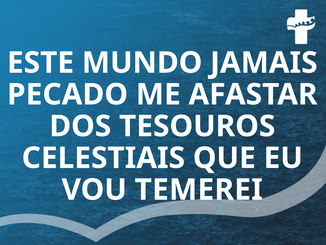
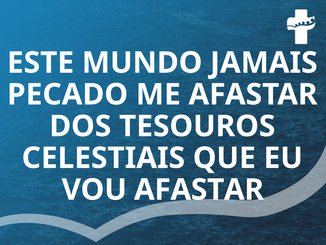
VOU TEMEREI: TEMEREI -> AFASTAR (199, 189)
